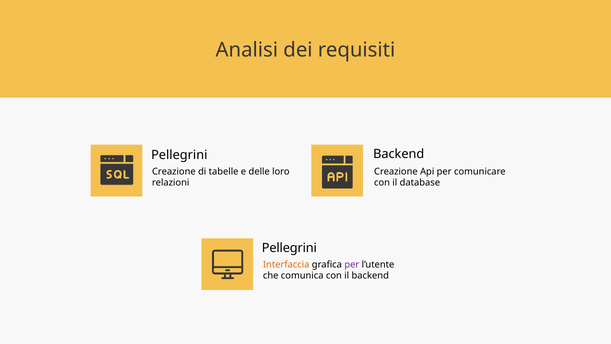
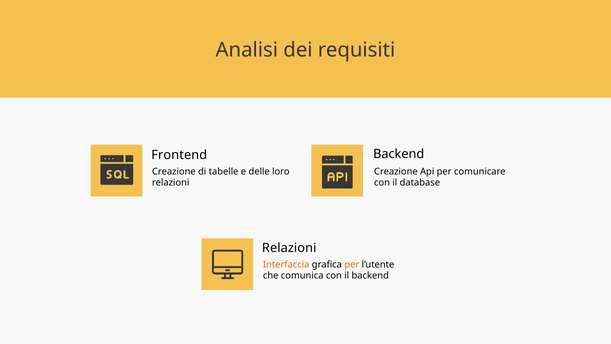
Pellegrini: Pellegrini -> Frontend (179, 155)
Pellegrini: Pellegrini -> Relazioni (289, 248)
per colour: purple -> orange (352, 264)
